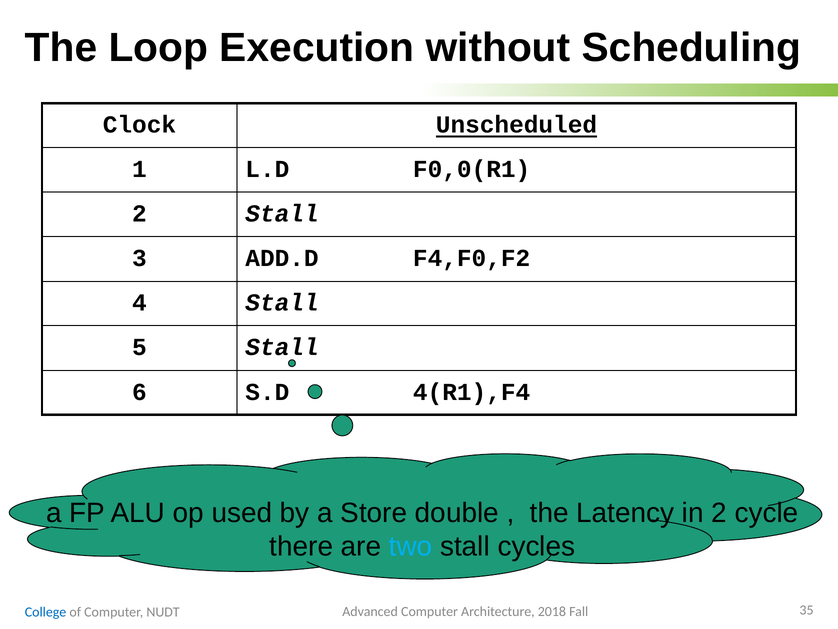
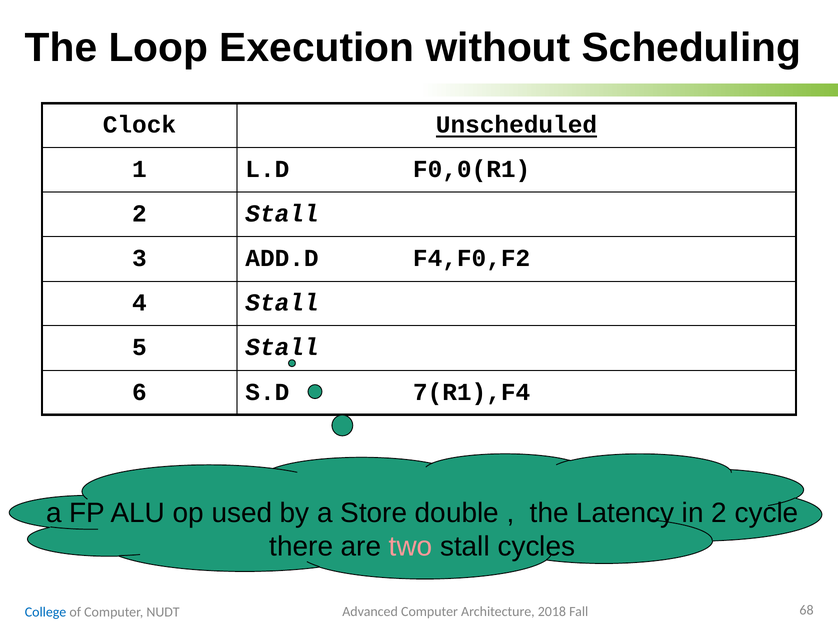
4(R1),F4: 4(R1),F4 -> 7(R1),F4 (472, 392)
two colour: light blue -> pink (411, 546)
35: 35 -> 68 (807, 610)
